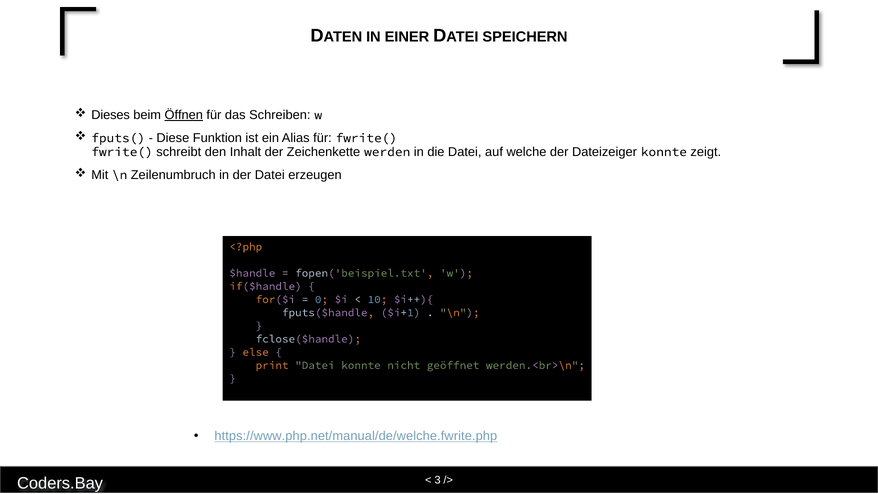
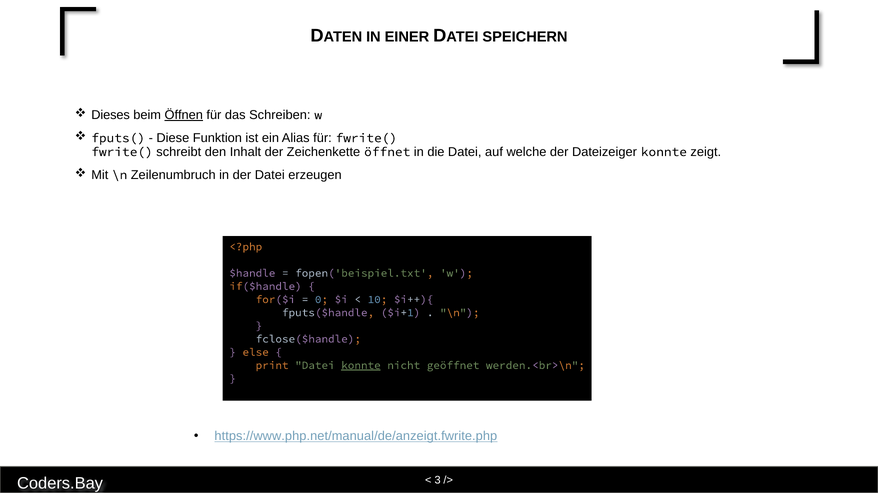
werden: werden -> öffnet (387, 152)
konnte underline: none -> present (361, 365)
https://www.php.net/manual/de/welche.fwrite.php: https://www.php.net/manual/de/welche.fwrite.php -> https://www.php.net/manual/de/anzeigt.fwrite.php (356, 436)
